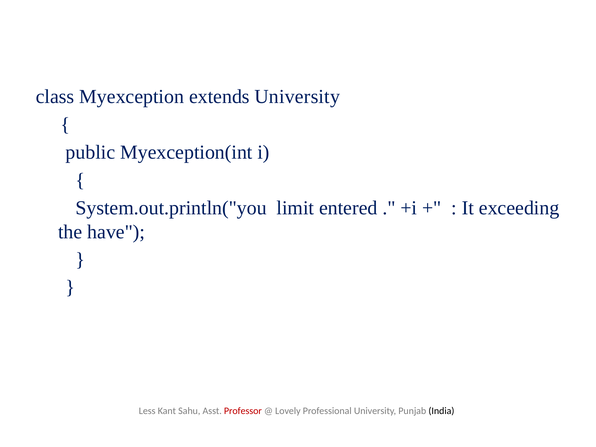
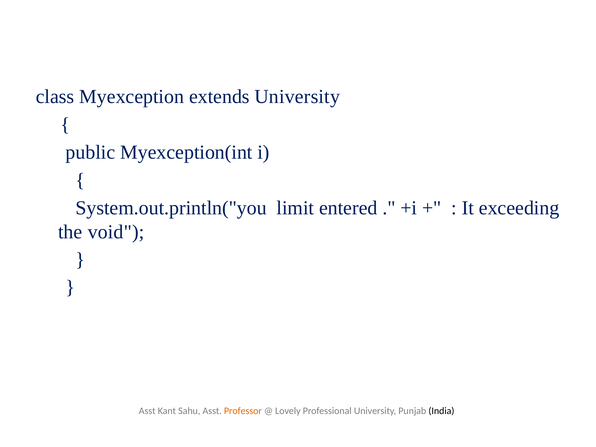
have: have -> void (116, 232)
Less: Less -> Asst (147, 411)
Professor colour: red -> orange (243, 411)
